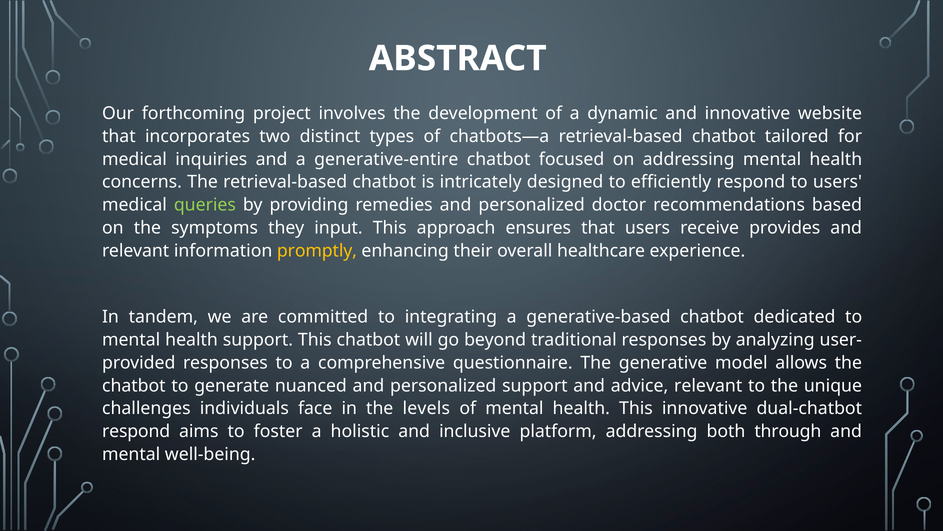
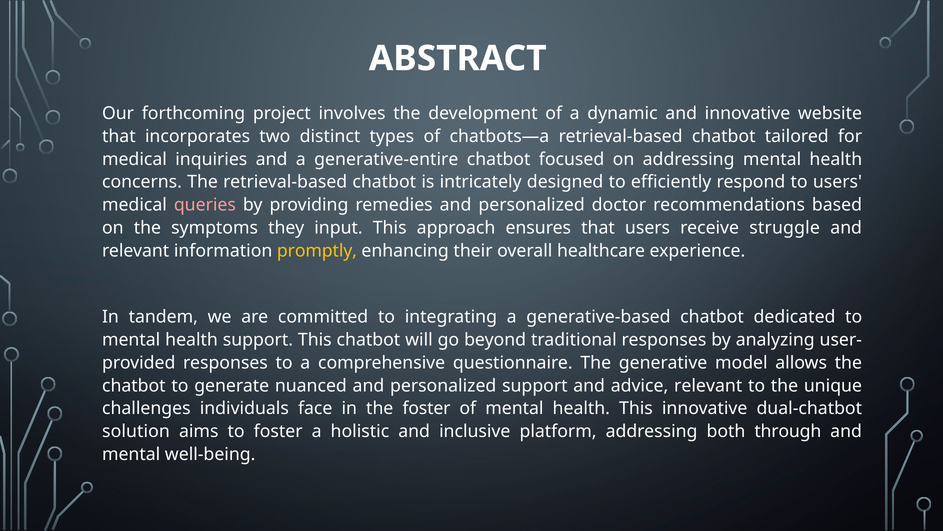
queries colour: light green -> pink (205, 205)
provides: provides -> struggle (785, 228)
the levels: levels -> foster (426, 408)
respond: respond -> solution (136, 431)
